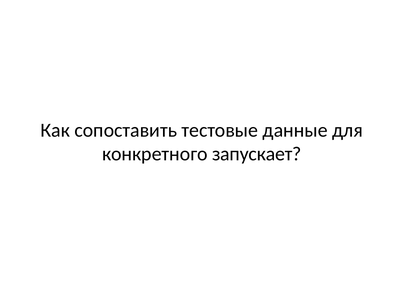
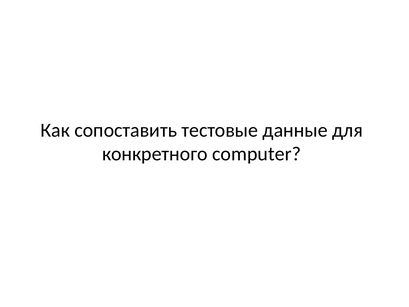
запускает: запускает -> computer (257, 154)
